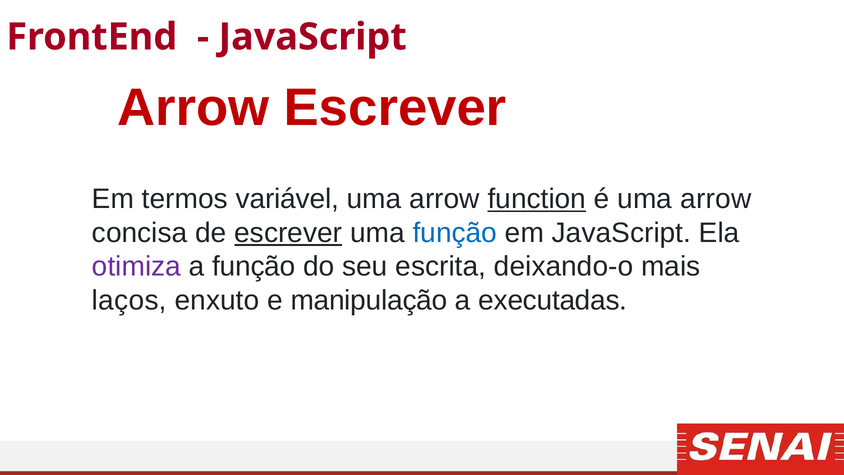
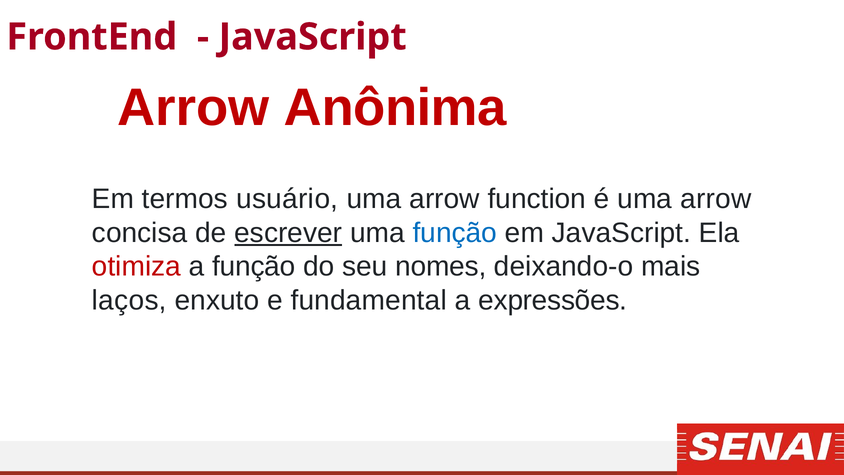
Arrow Escrever: Escrever -> Anônima (395, 108)
variável: variável -> usuário (287, 199)
function underline: present -> none (537, 199)
otimiza colour: purple -> red (137, 267)
escrita: escrita -> nomes (441, 267)
manipulação: manipulação -> fundamental (369, 300)
executadas: executadas -> expressões (553, 300)
